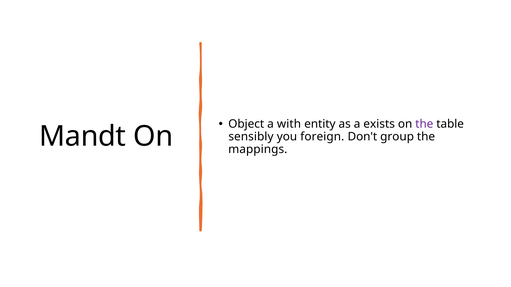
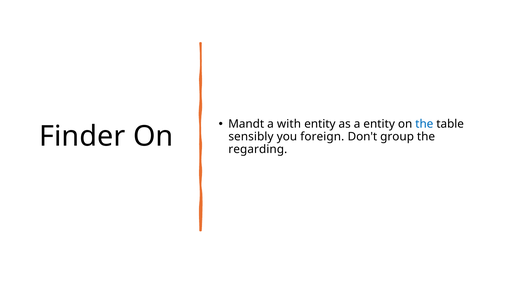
Object: Object -> Mandt (246, 124)
a exists: exists -> entity (379, 124)
the colour: purple -> blue (424, 124)
Mandt: Mandt -> Finder (82, 137)
mappings: mappings -> regarding (258, 150)
